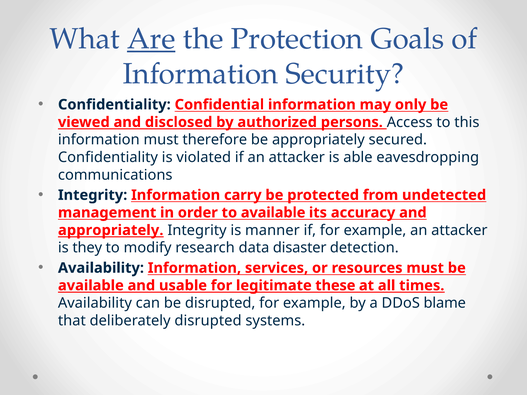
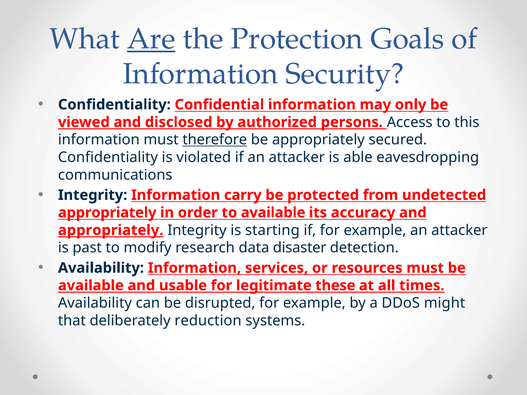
therefore underline: none -> present (215, 140)
management: management -> appropriately (107, 213)
manner: manner -> starting (272, 230)
they: they -> past (87, 248)
blame: blame -> might (445, 303)
deliberately disrupted: disrupted -> reduction (208, 321)
